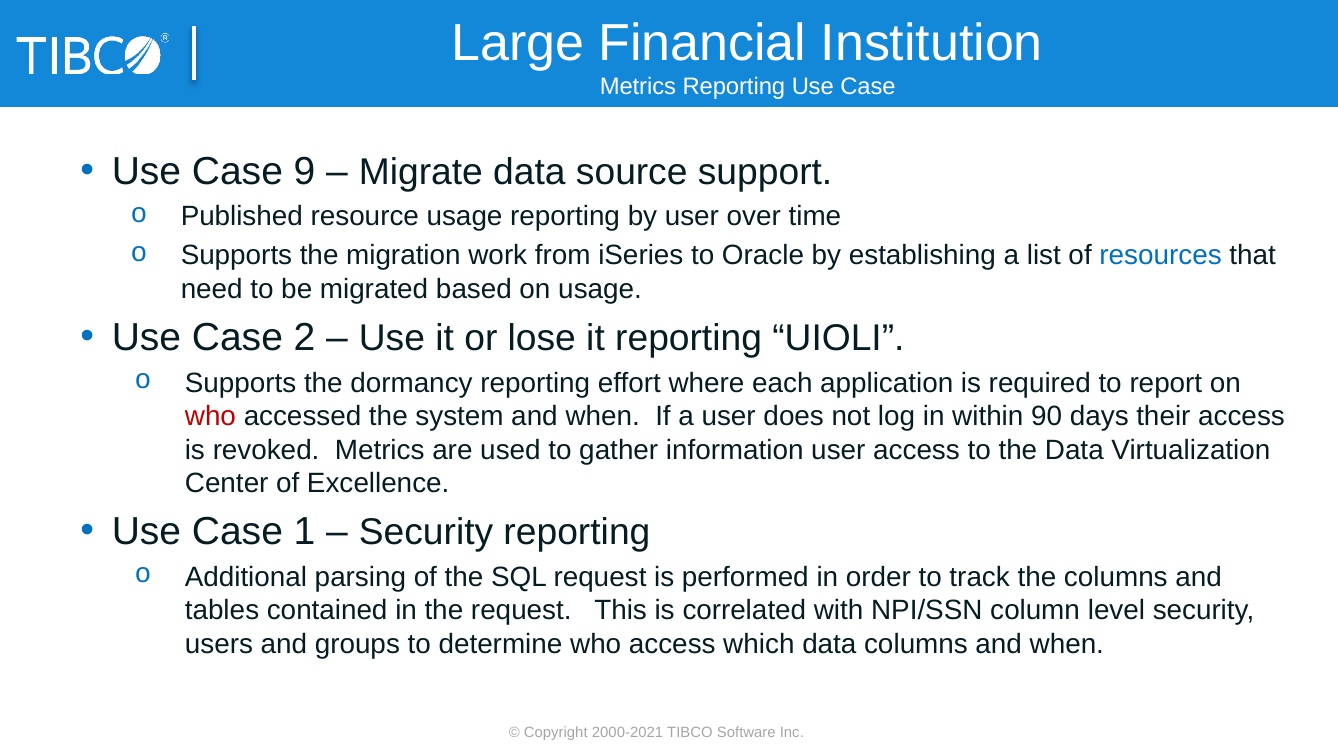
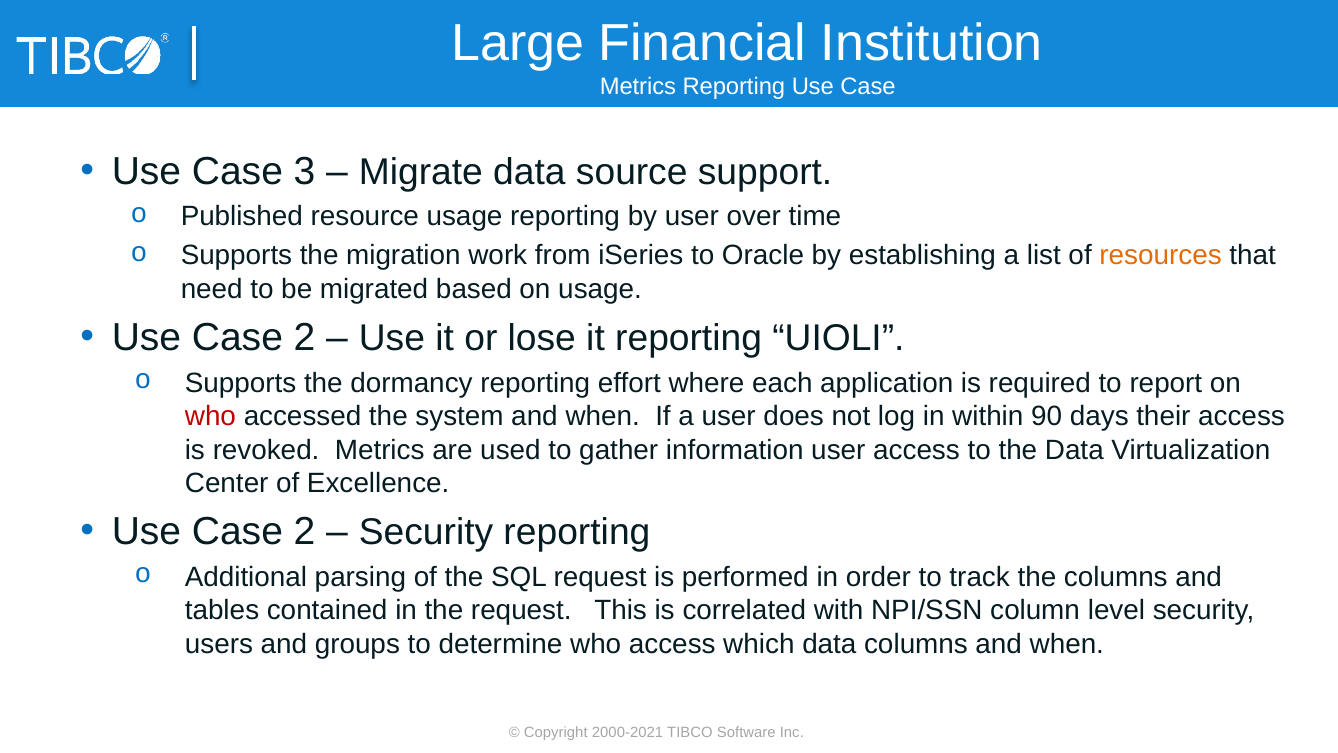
9: 9 -> 3 (304, 172)
resources colour: blue -> orange (1161, 256)
1: 1 -> 2 (304, 532)
